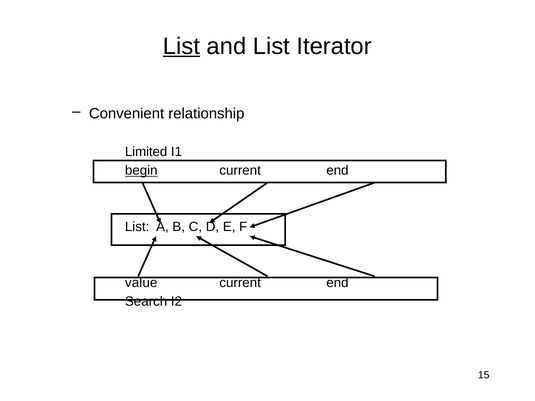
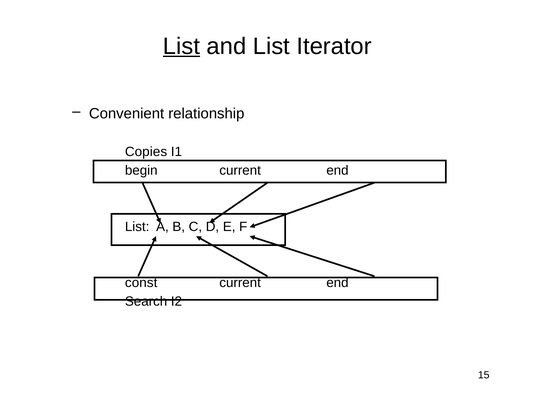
Limited: Limited -> Copies (146, 152)
begin underline: present -> none (141, 171)
value: value -> const (141, 283)
